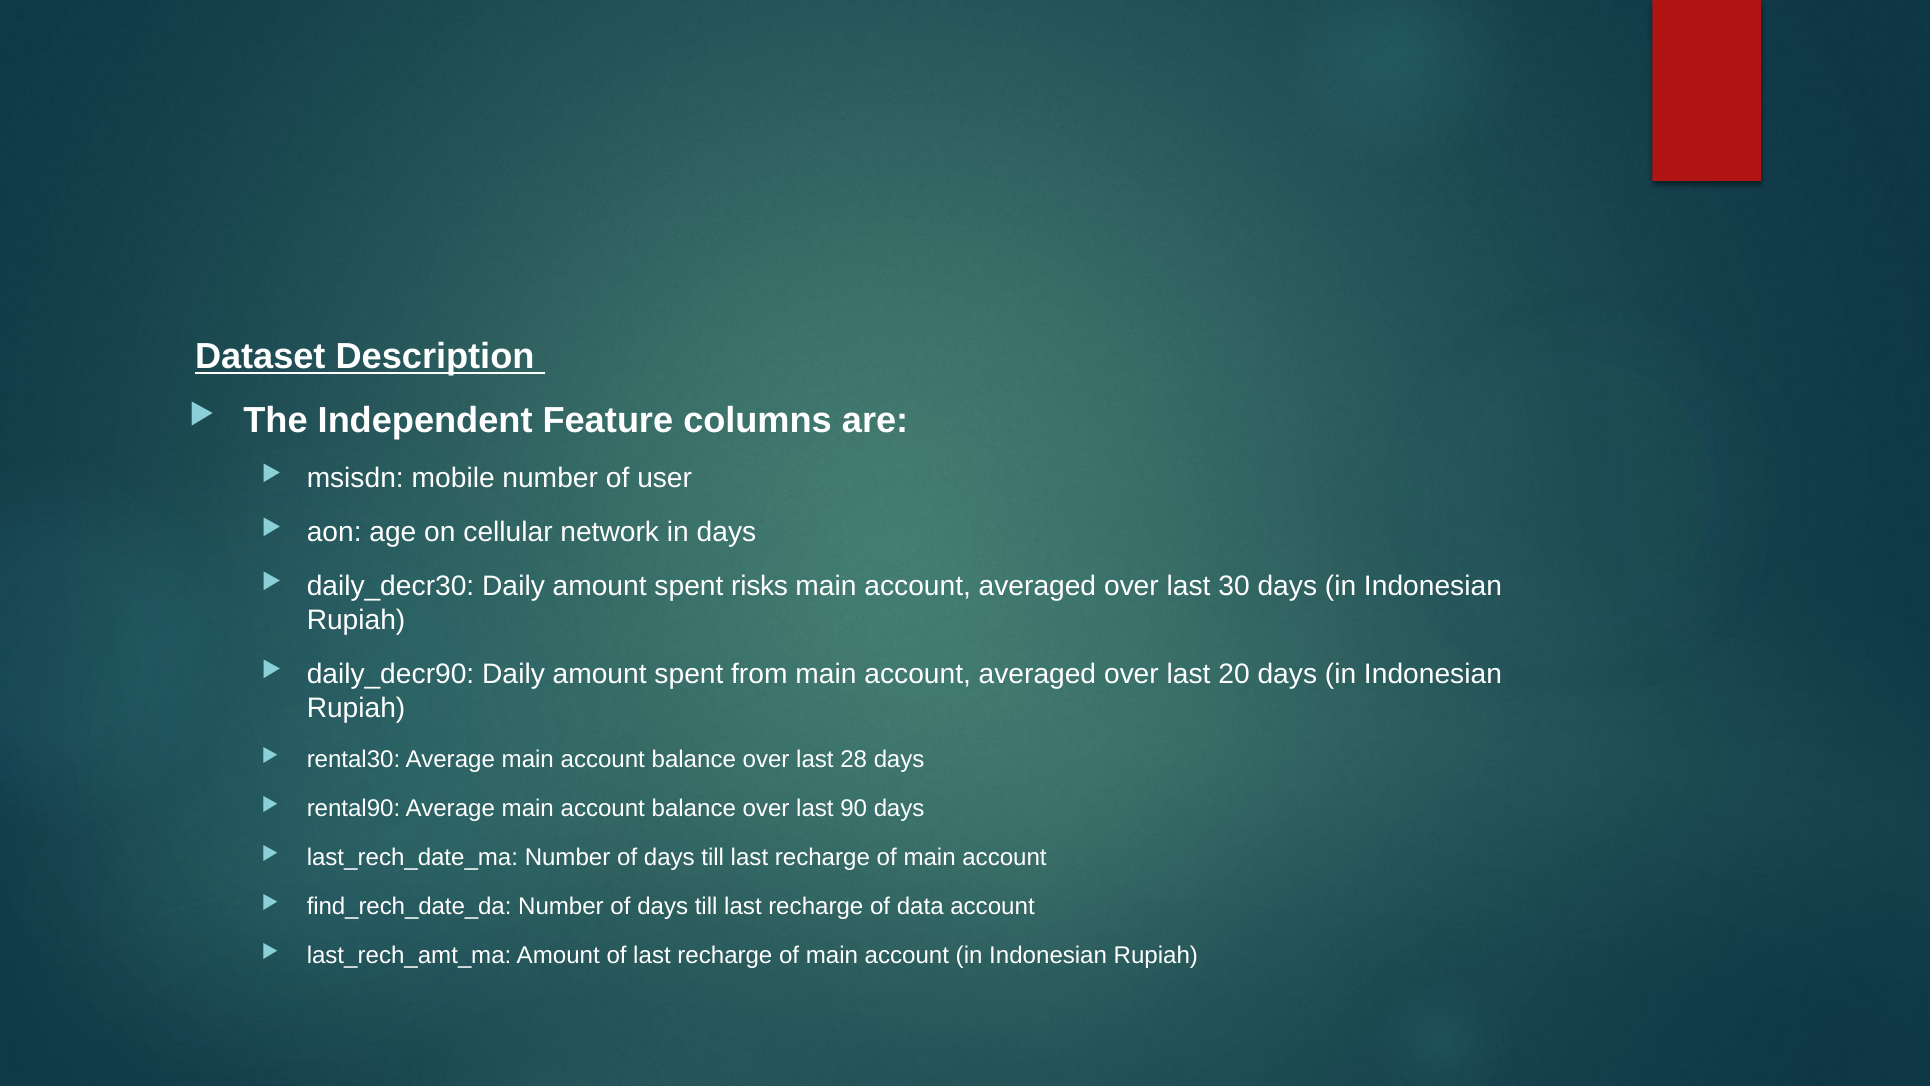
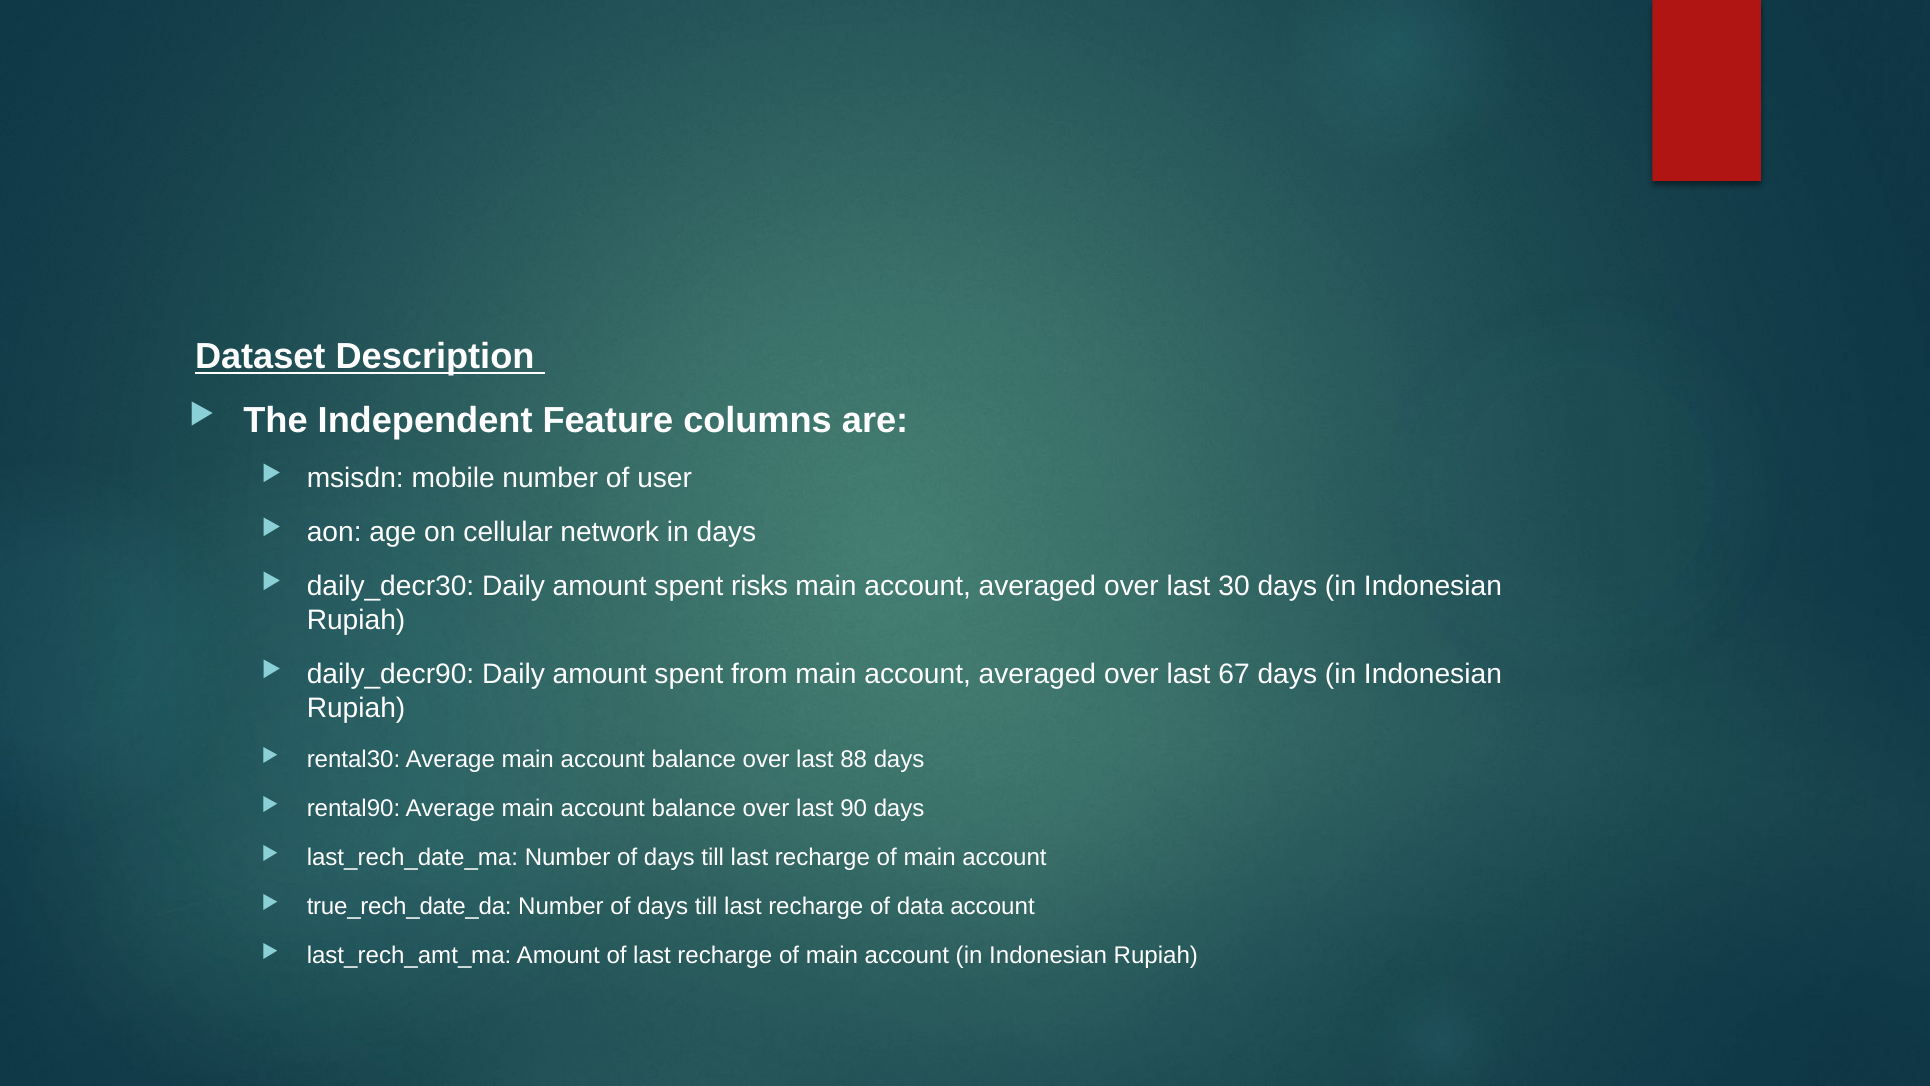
20: 20 -> 67 (1234, 674)
28: 28 -> 88 (854, 759)
find_rech_date_da: find_rech_date_da -> true_rech_date_da (409, 906)
